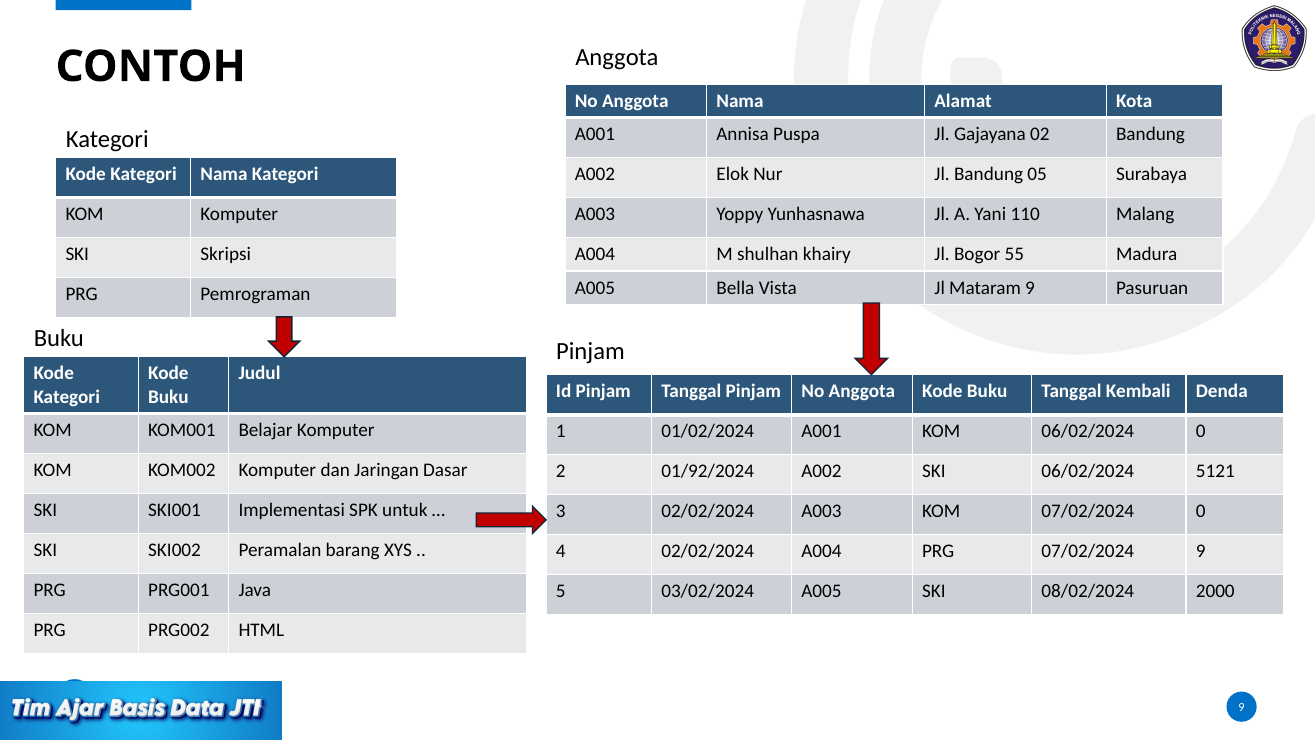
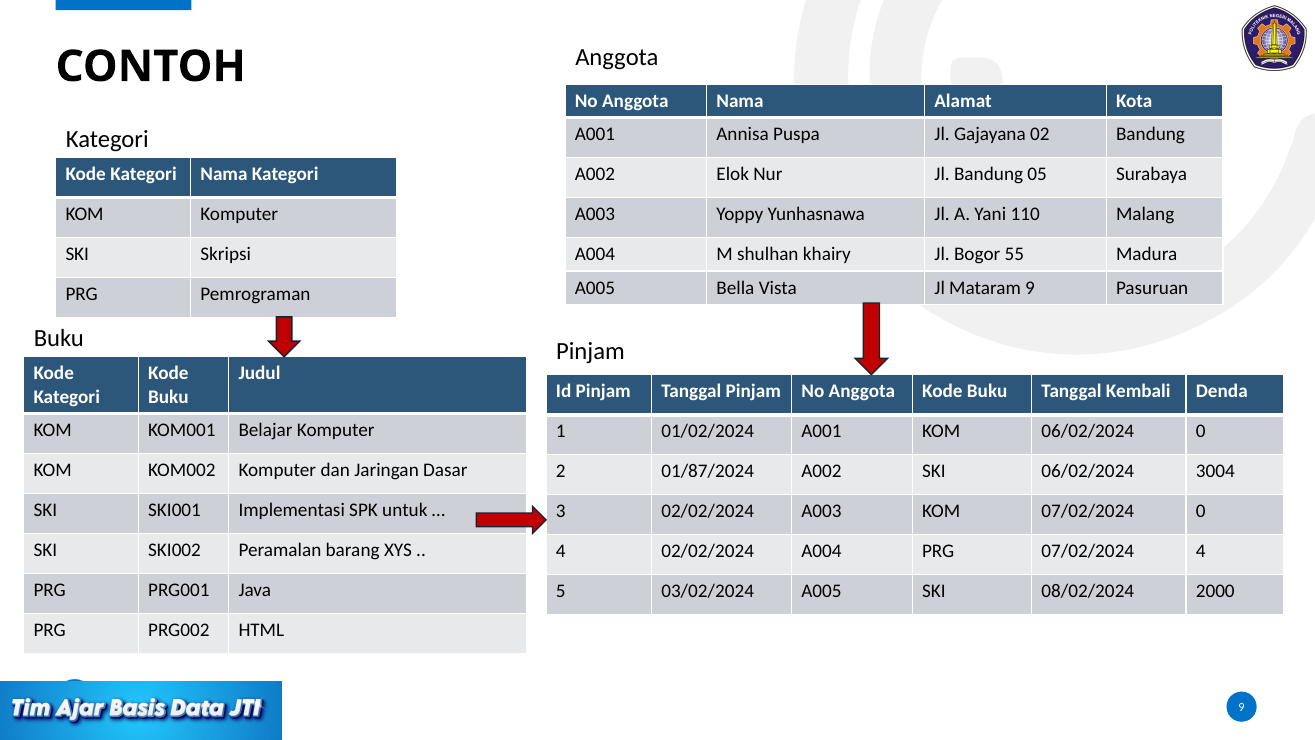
01/92/2024: 01/92/2024 -> 01/87/2024 (708, 471)
5121: 5121 -> 3004 (1215, 471)
07/02/2024 9: 9 -> 4 (1201, 551)
